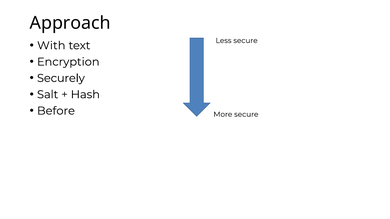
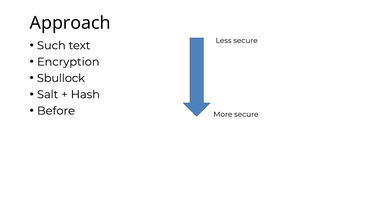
With: With -> Such (51, 46)
Securely: Securely -> Sbullock (61, 78)
